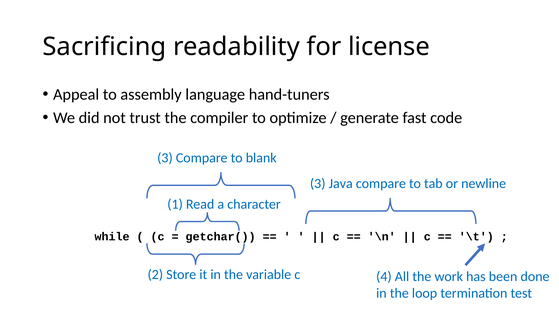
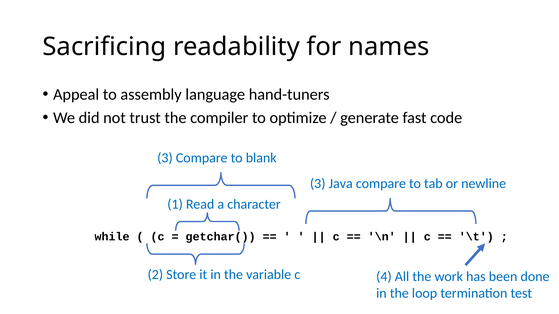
license: license -> names (389, 47)
